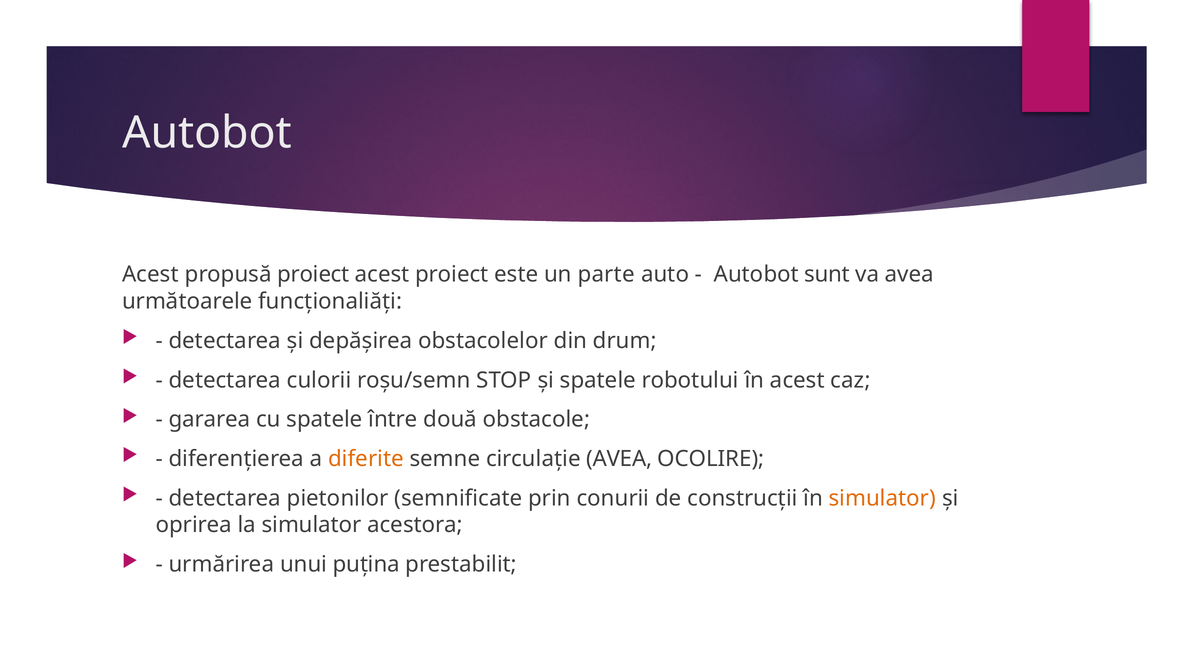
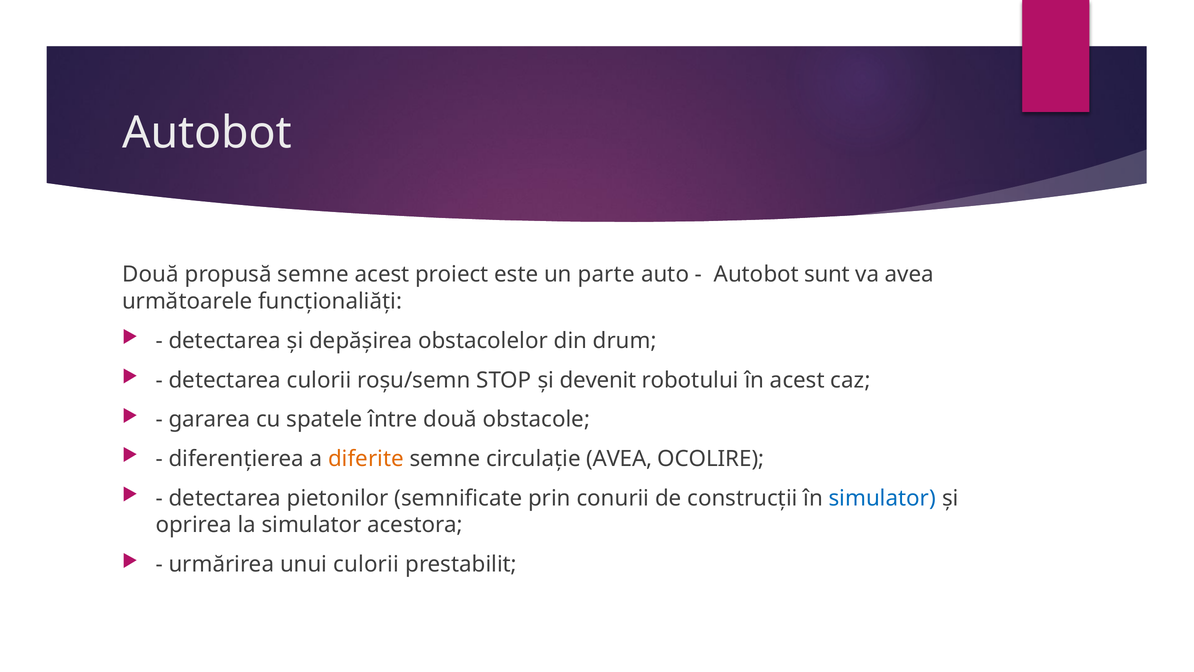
Acest: Acest -> Două (150, 274)
propusă proiect: proiect -> semne (313, 274)
și spatele: spatele -> devenit (598, 380)
simulator colour: orange -> blue (882, 498)
unui puțina: puțina -> culorii (366, 564)
